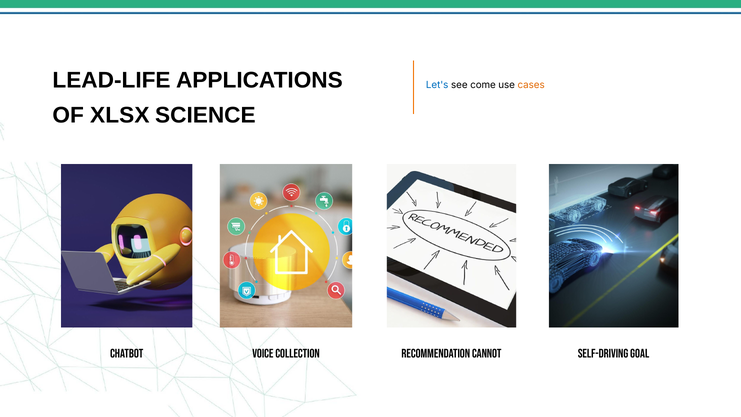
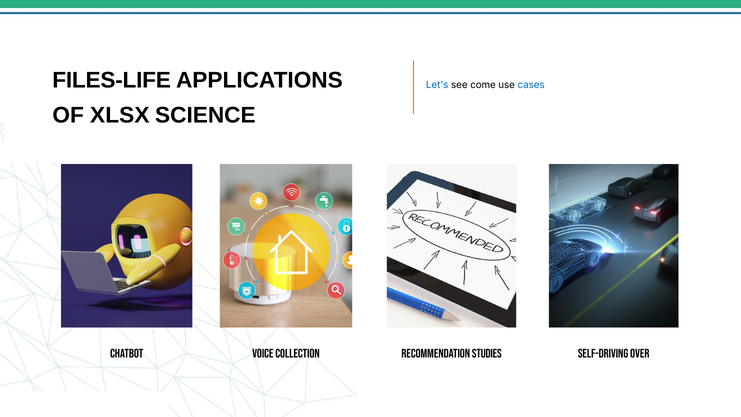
LEAD-LIFE: LEAD-LIFE -> FILES-LIFE (112, 80)
cases colour: orange -> blue (531, 85)
CANNOT: CANNOT -> STUDIES (487, 353)
GOAL: GOAL -> OVER (640, 353)
